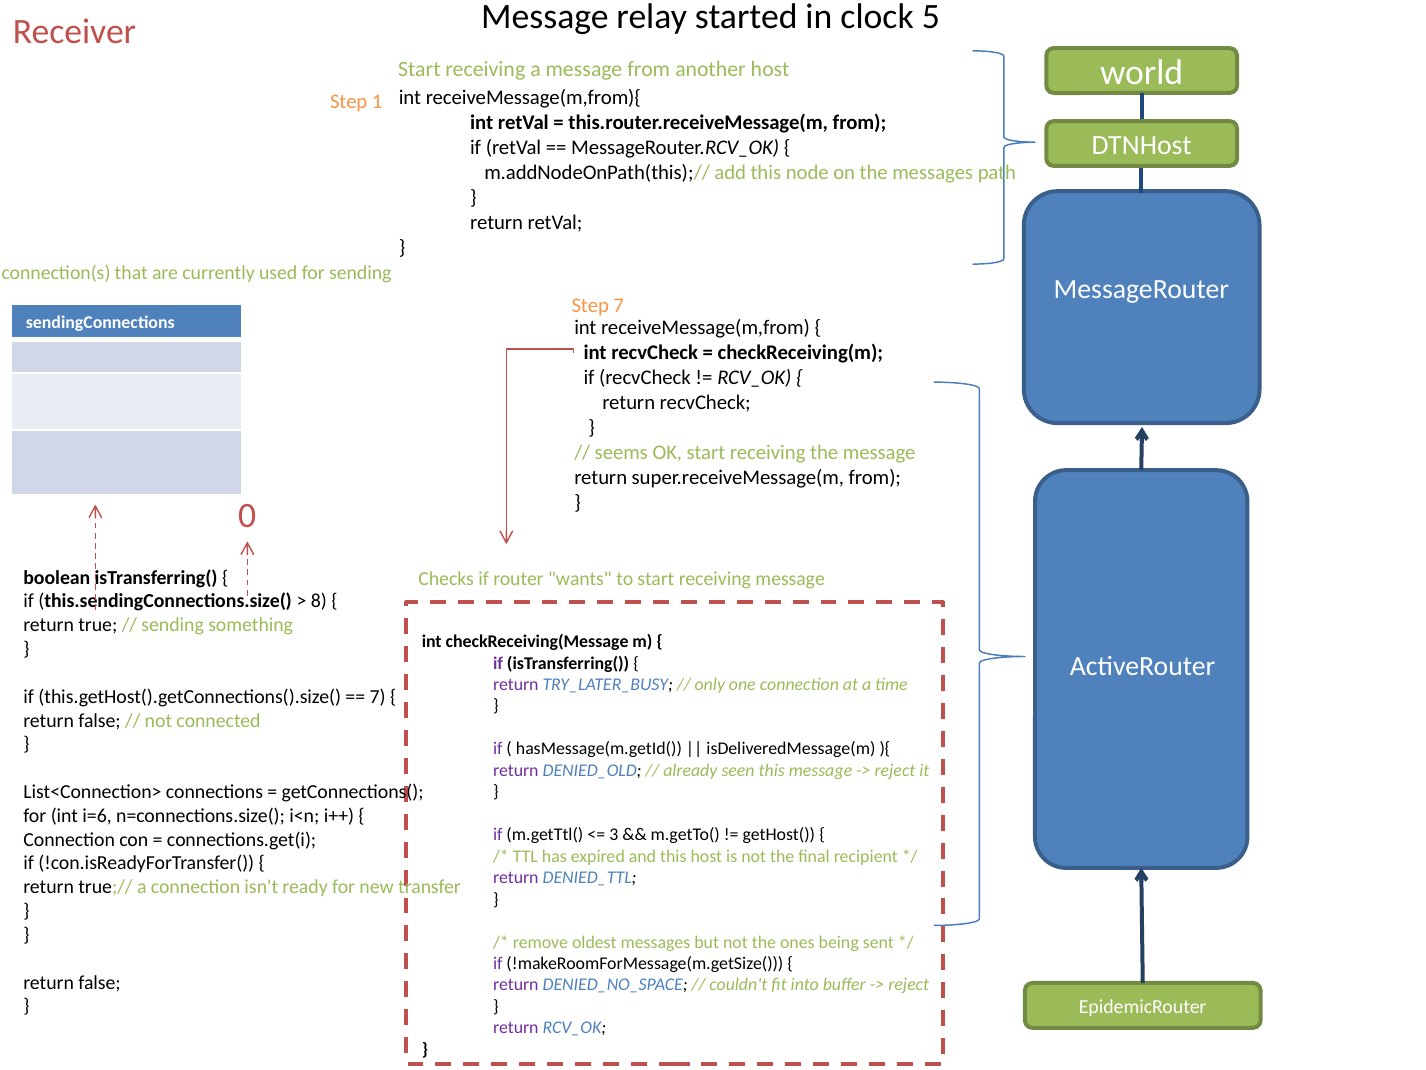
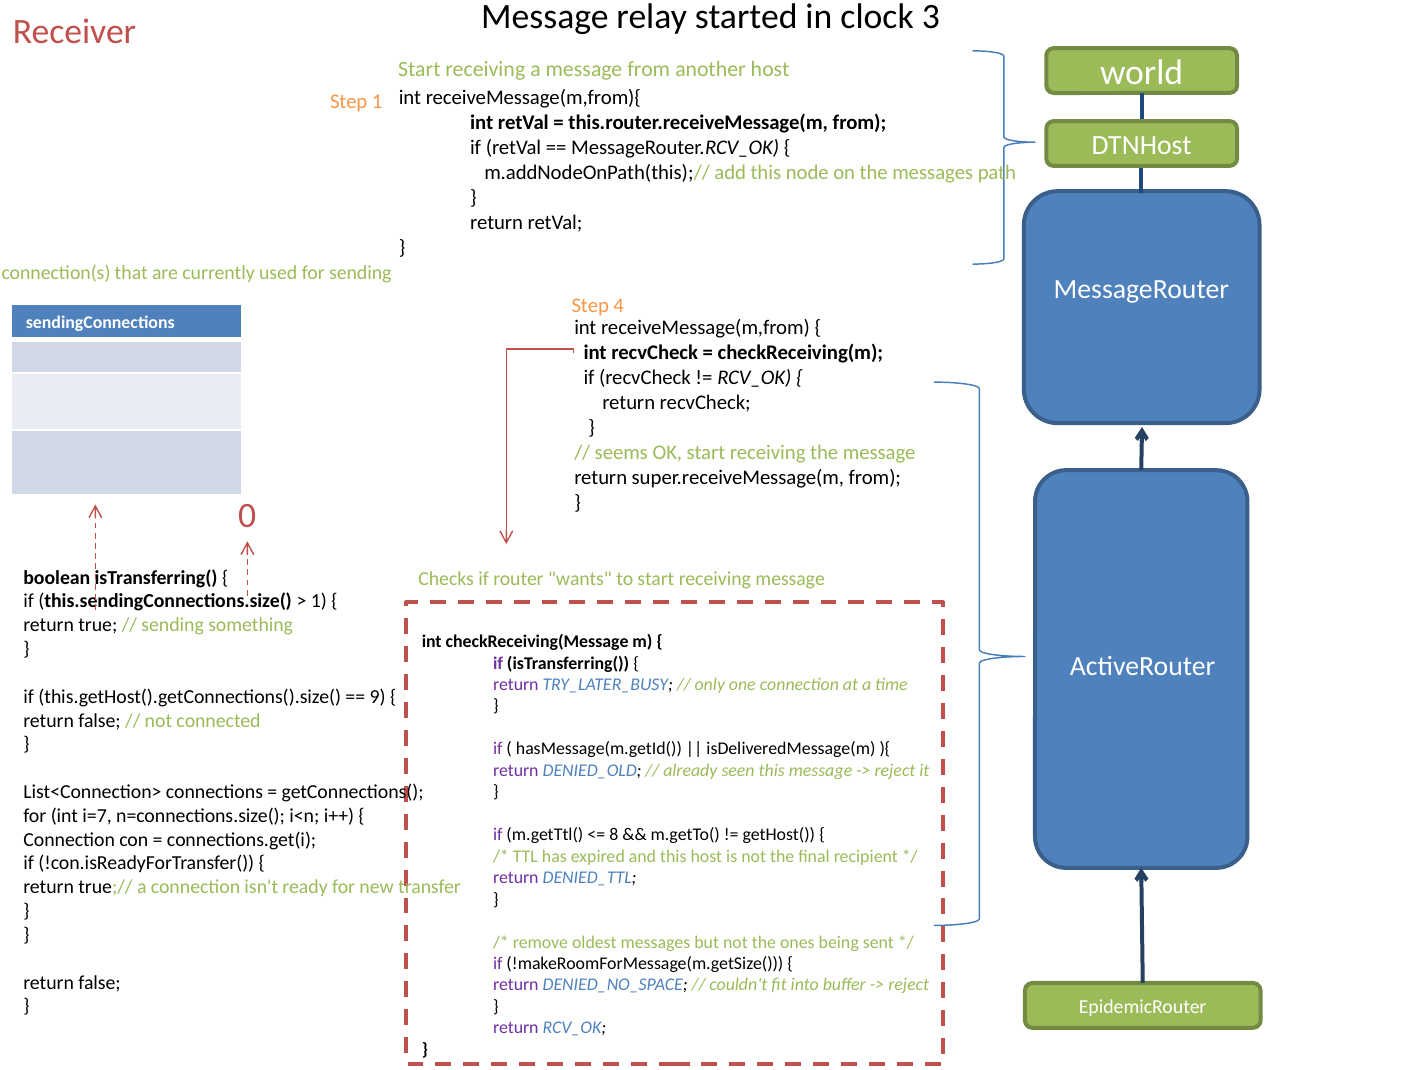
5: 5 -> 3 (931, 17)
Step 7: 7 -> 4 (619, 305)
8: 8 -> 1 (319, 601)
7: 7 -> 9 (378, 696)
i=6: i=6 -> i=7 (97, 815)
3: 3 -> 8 (614, 834)
